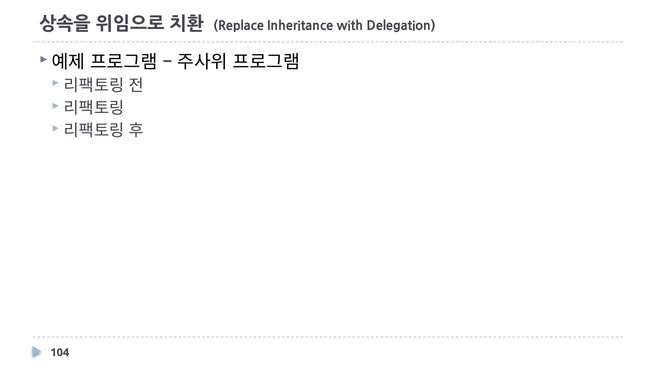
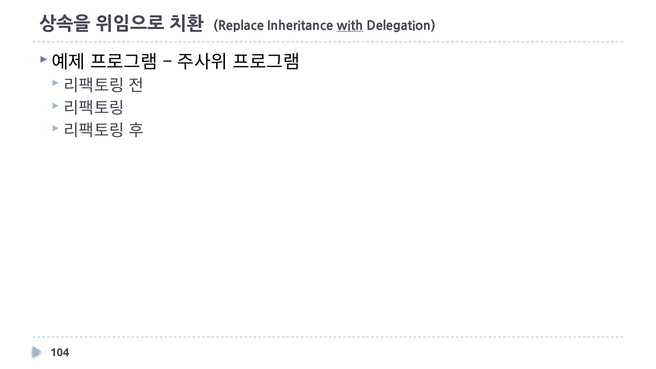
with underline: none -> present (350, 26)
